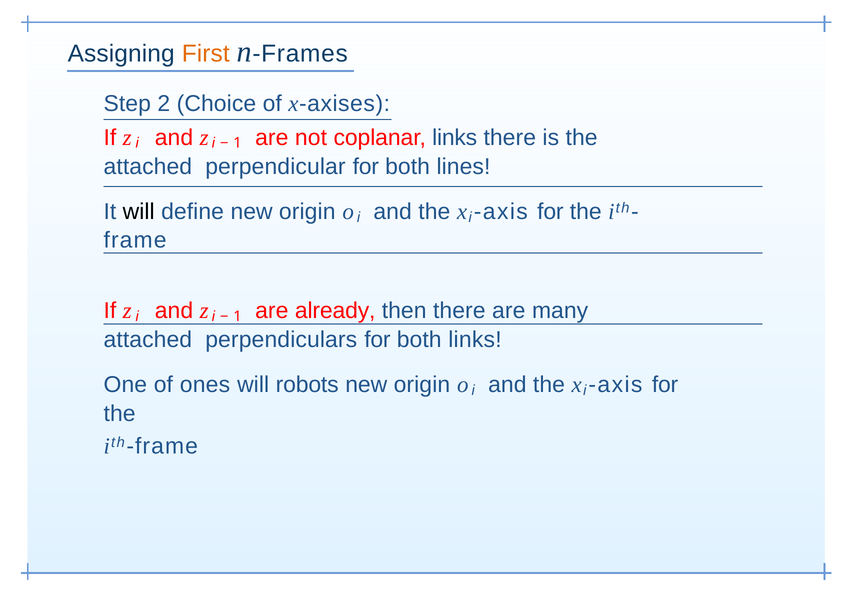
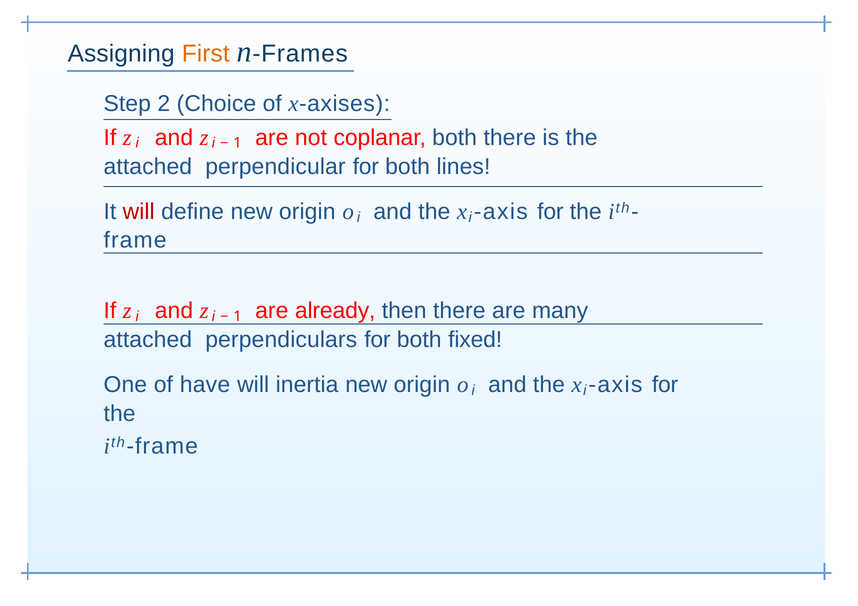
coplanar links: links -> both (455, 138)
will colour: black -> red (139, 212)
both links: links -> fixed (475, 340)
ones: ones -> have (205, 385)
robots: robots -> inertia (307, 385)
